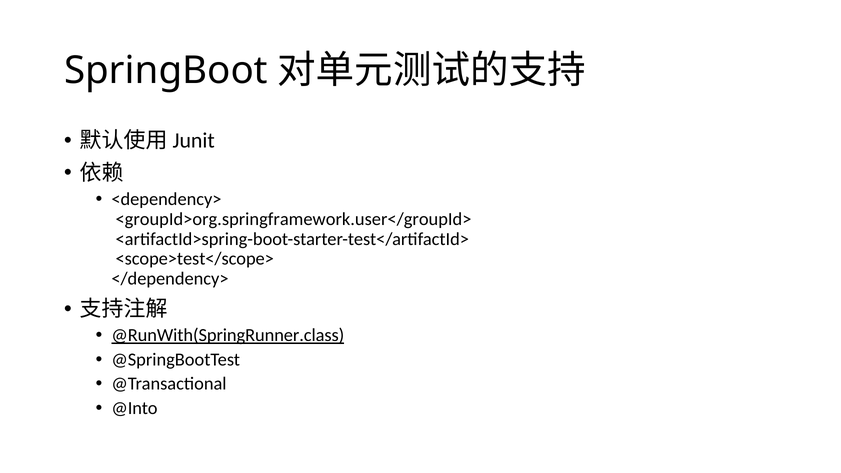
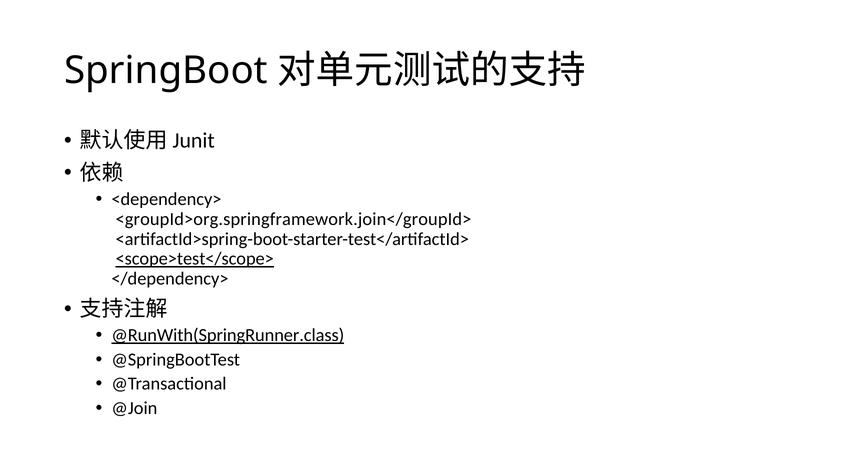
<groupId>org.springframework.user</groupId>: <groupId>org.springframework.user</groupId> -> <groupId>org.springframework.join</groupId> (293, 219)
<scope>test</scope> underline: none -> present (195, 259)
@Into: @Into -> @Join (134, 408)
